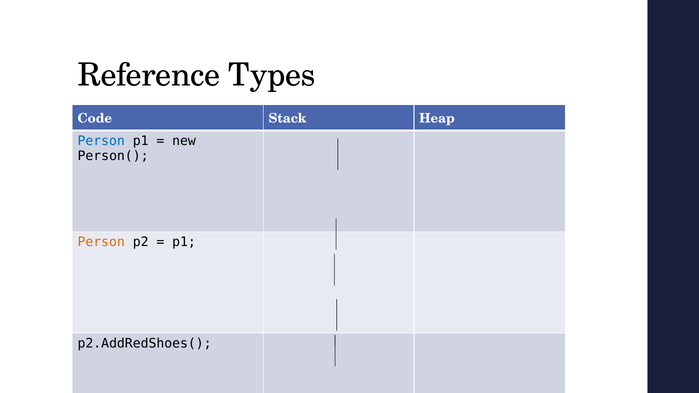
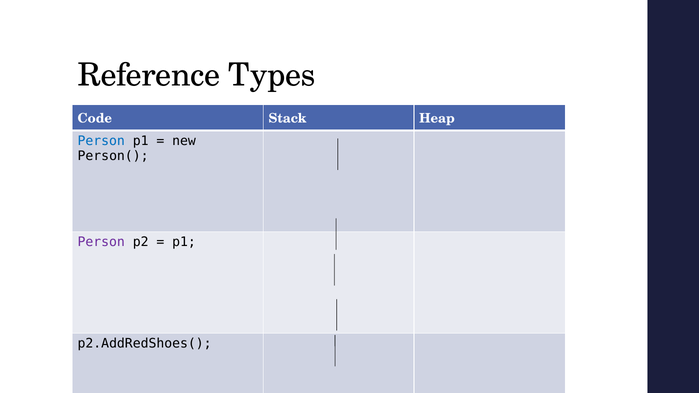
Person colour: orange -> purple (101, 242)
